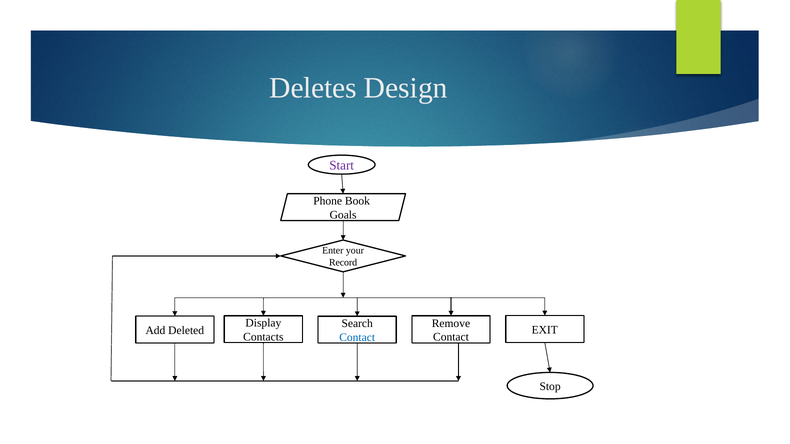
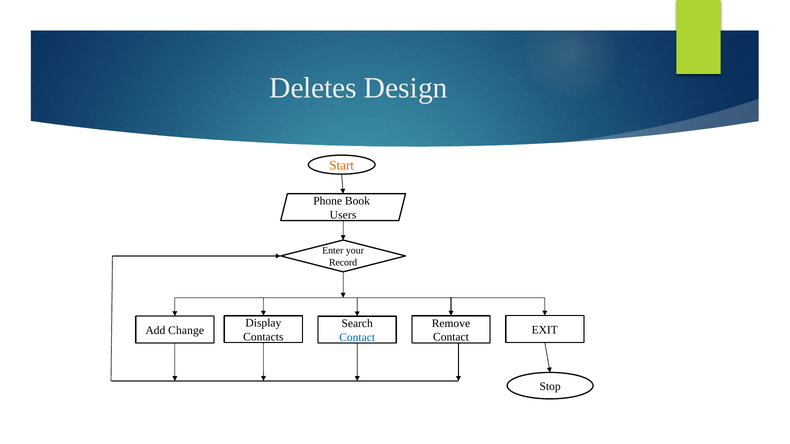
Start colour: purple -> orange (342, 166)
Goals: Goals -> Users (343, 215)
Deleted: Deleted -> Change (186, 331)
